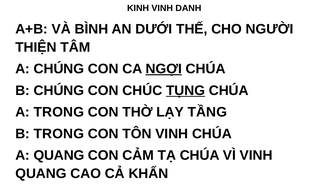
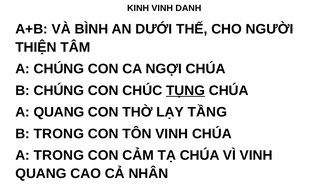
NGỢI underline: present -> none (164, 69)
A TRONG: TRONG -> QUANG (59, 112)
A QUANG: QUANG -> TRONG (59, 155)
KHẨN: KHẨN -> NHÂN (148, 174)
